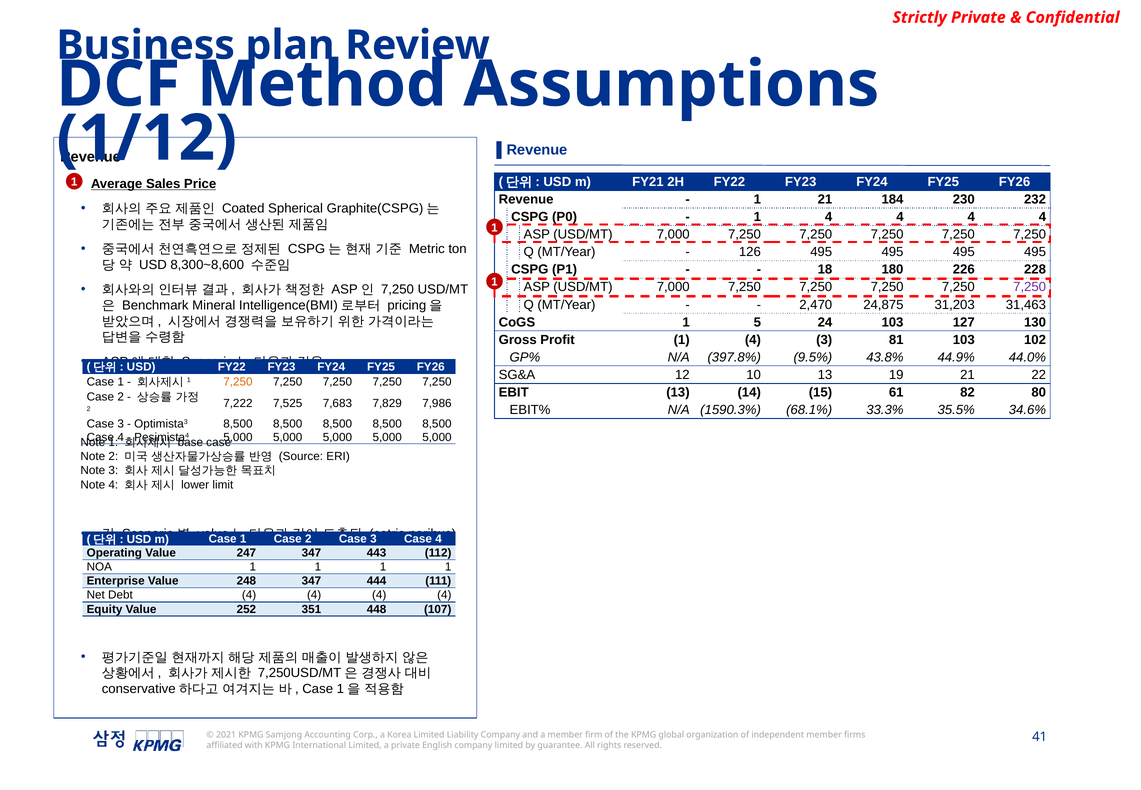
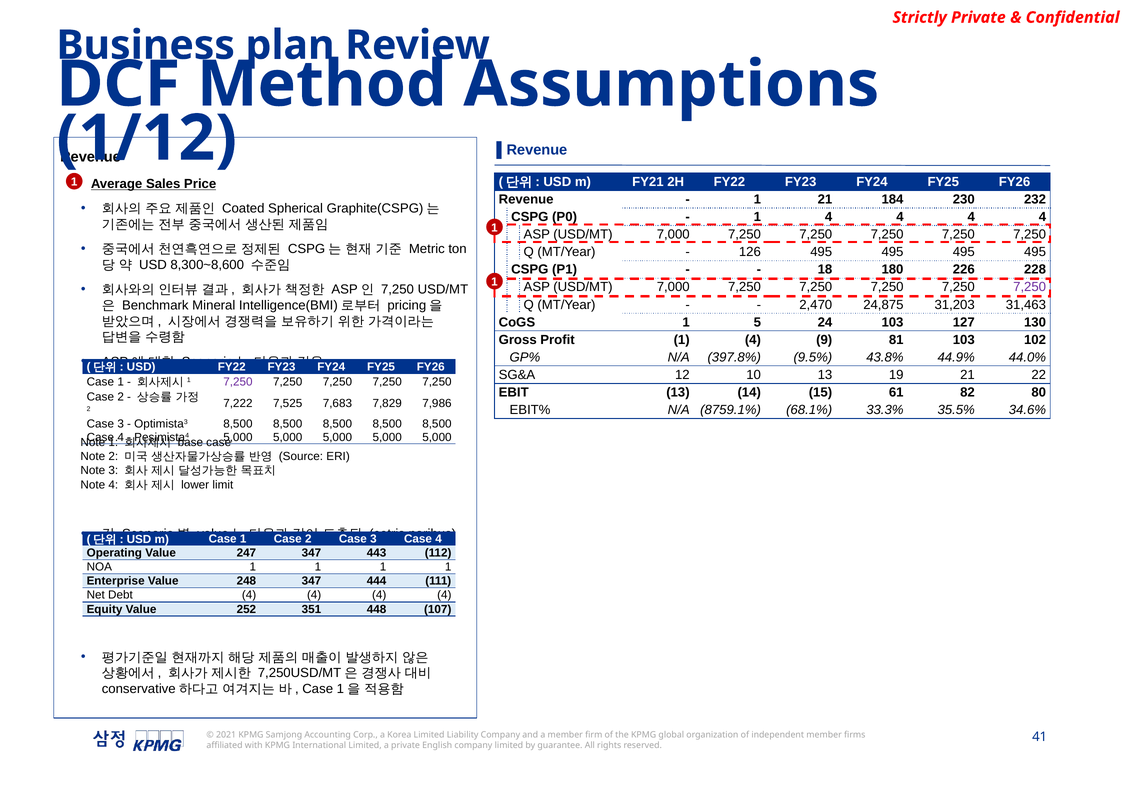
4 3: 3 -> 9 (824, 340)
7,250 colour: orange -> purple (238, 382)
1590.3%: 1590.3% -> 8759.1% (731, 410)
